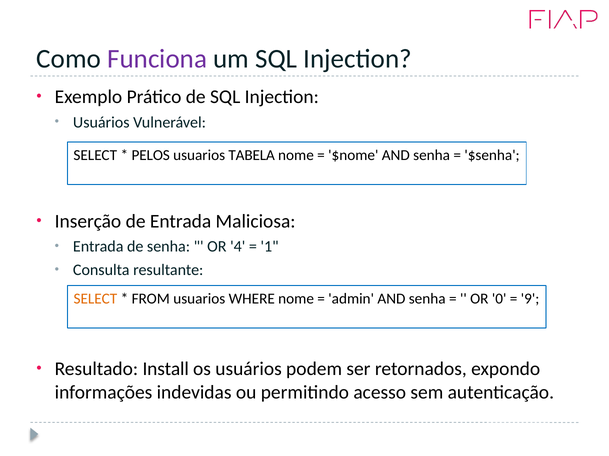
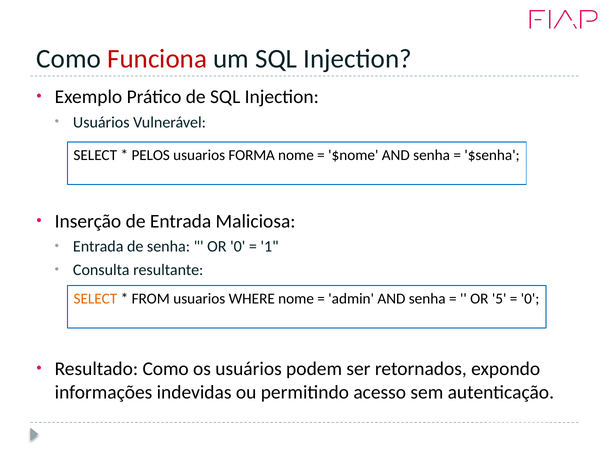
Funciona colour: purple -> red (157, 59)
TABELA: TABELA -> FORMA (252, 155)
OR 4: 4 -> 0 (238, 247)
0: 0 -> 5 (499, 299)
9: 9 -> 0 (530, 299)
Resultado Install: Install -> Como (166, 370)
